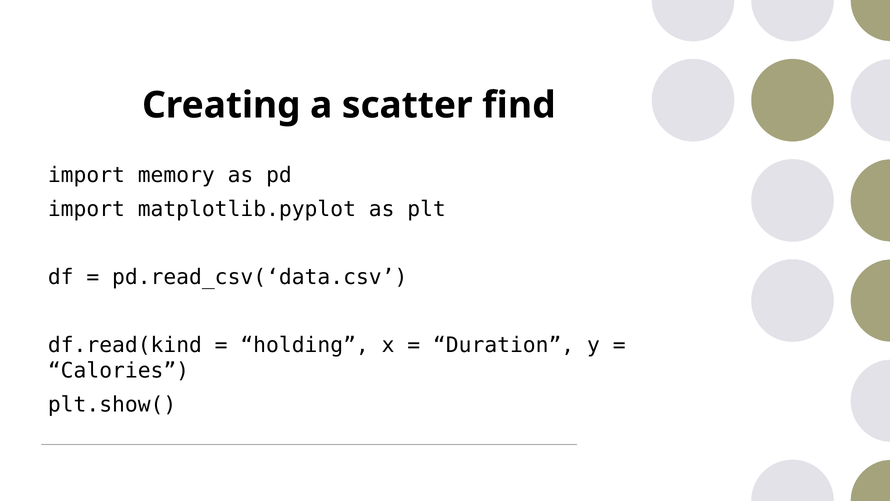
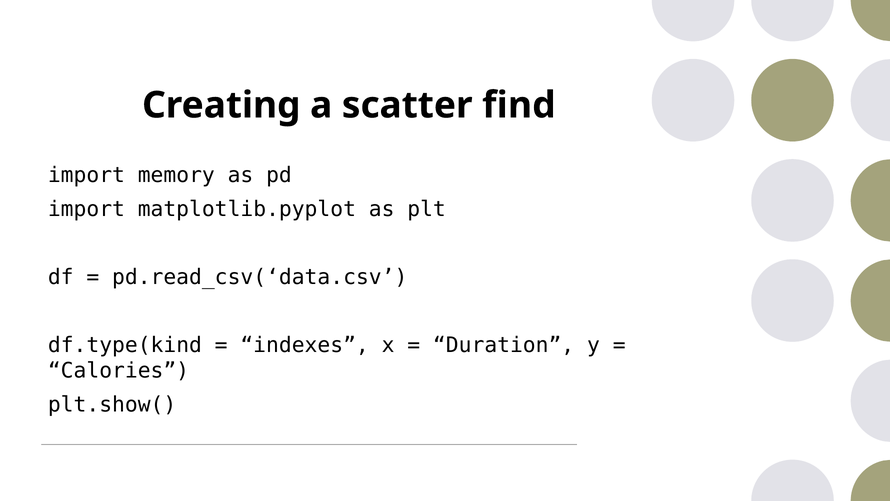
df.read(kind: df.read(kind -> df.type(kind (125, 345)
holding: holding -> indexes (305, 345)
